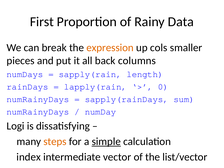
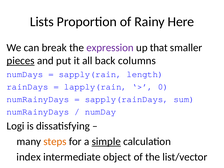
First: First -> Lists (42, 22)
Data: Data -> Here (181, 22)
expression colour: orange -> purple (110, 48)
cols: cols -> that (159, 48)
pieces underline: none -> present (21, 61)
vector: vector -> object (117, 157)
